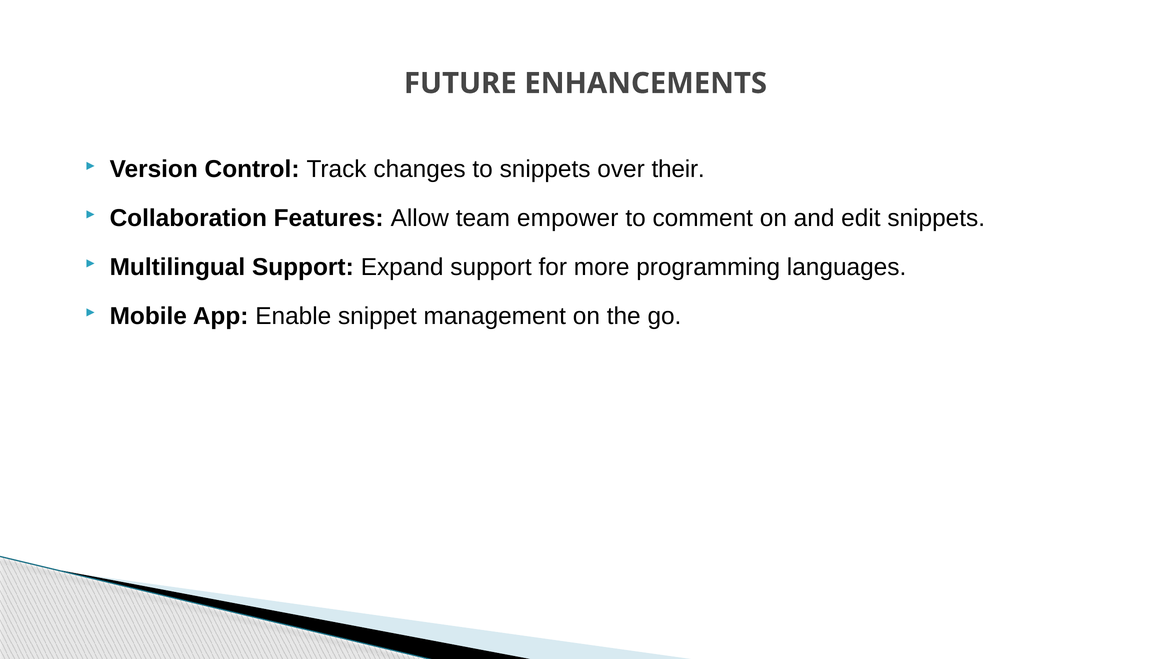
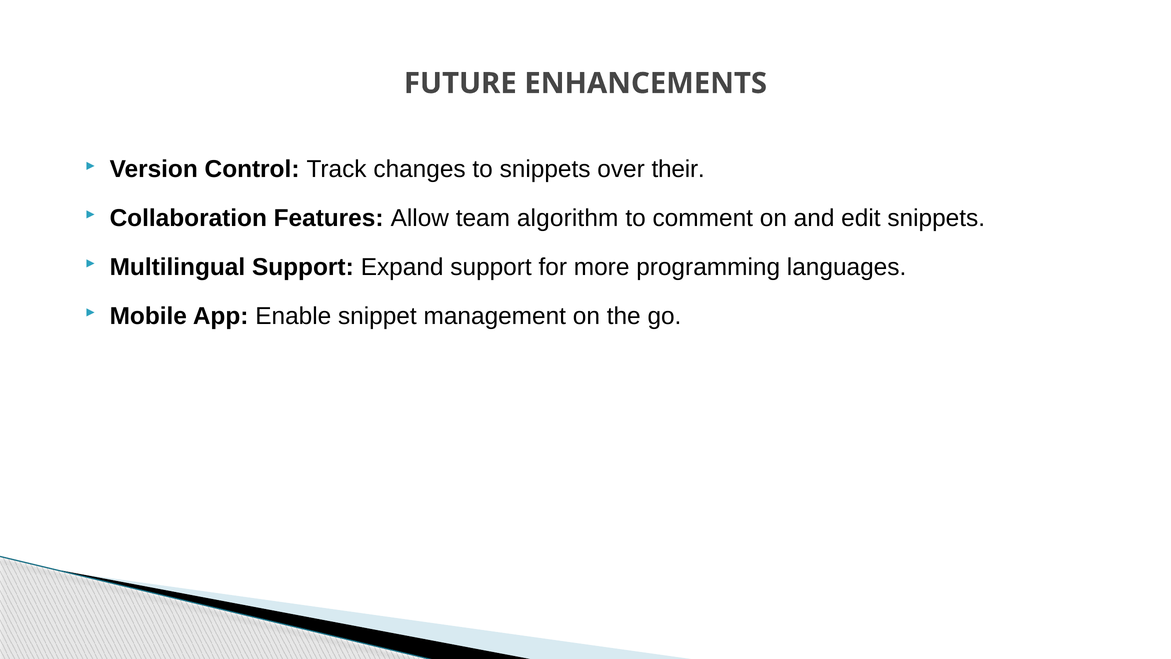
empower: empower -> algorithm (568, 218)
